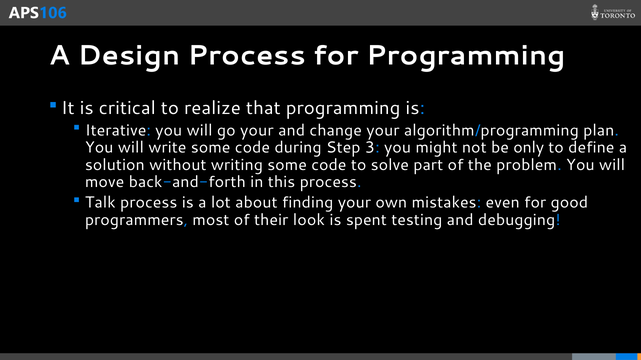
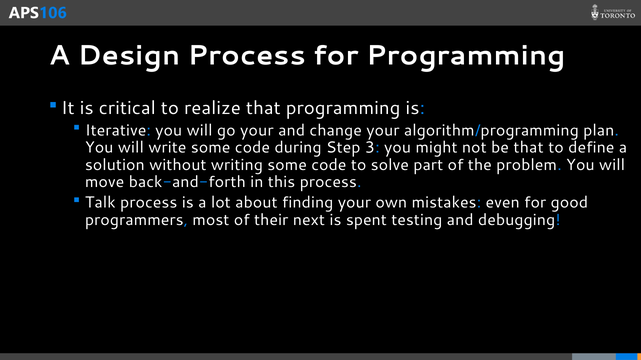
be only: only -> that (529, 148)
look: look -> next (309, 220)
